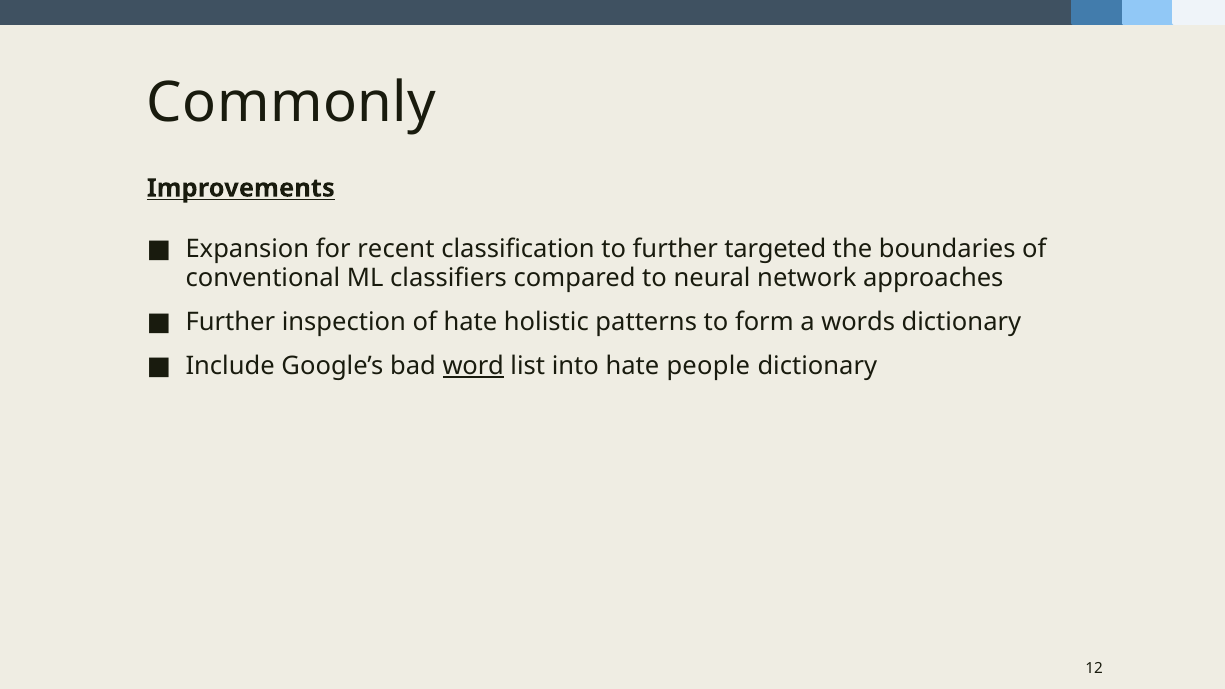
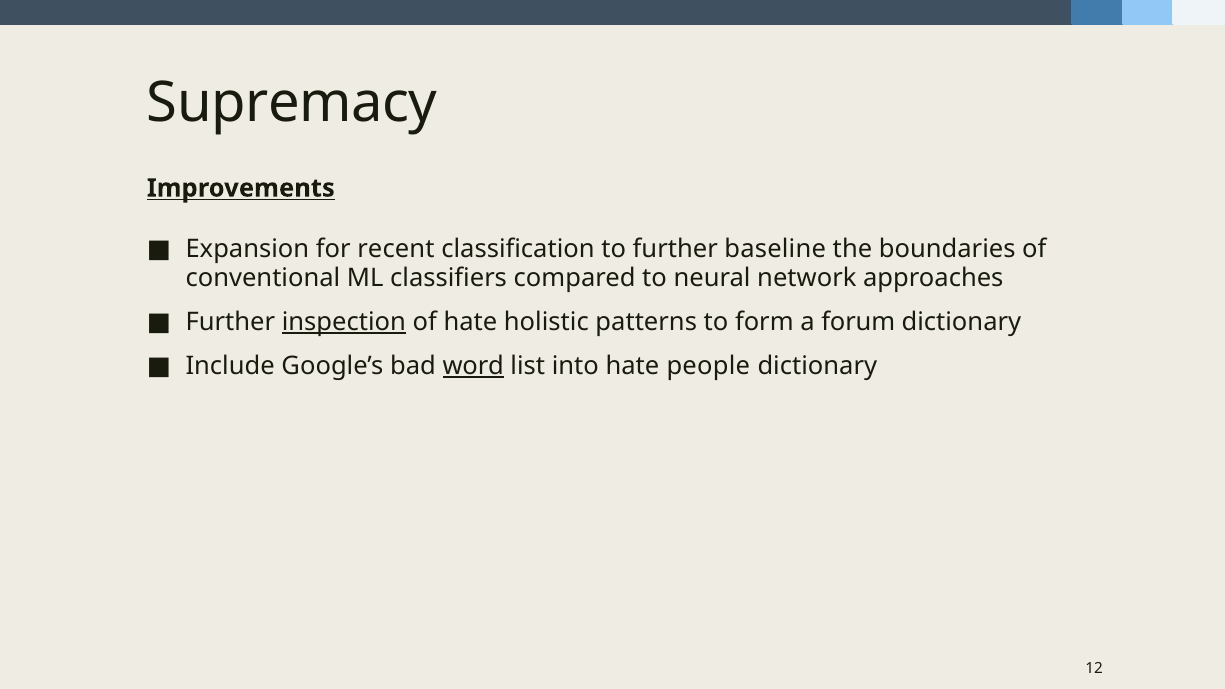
Commonly: Commonly -> Supremacy (292, 103)
targeted: targeted -> baseline (775, 249)
inspection underline: none -> present (344, 322)
words: words -> forum (858, 322)
